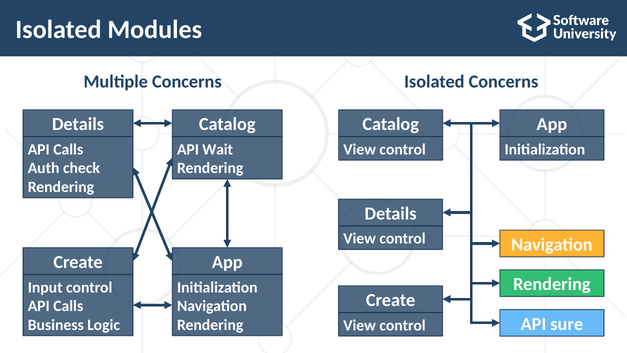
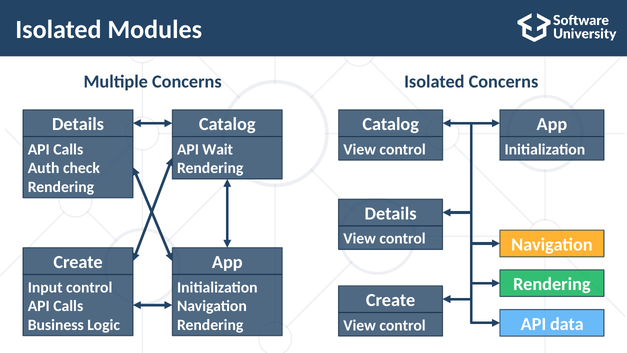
sure: sure -> data (567, 324)
